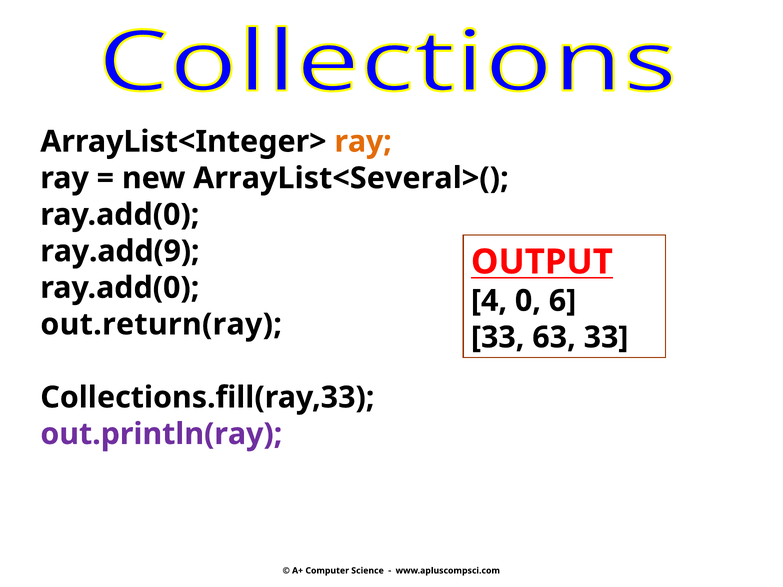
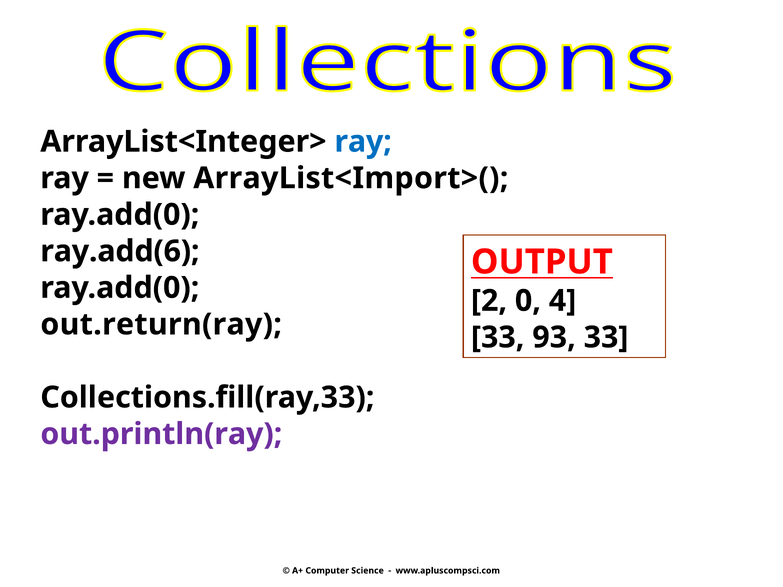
ray colour: orange -> blue (363, 142)
ArrayList<Several>(: ArrayList<Several>( -> ArrayList<Import>( (351, 178)
ray.add(9: ray.add(9 -> ray.add(6 (120, 251)
4: 4 -> 2 (489, 301)
6: 6 -> 4 (563, 301)
63: 63 -> 93 (554, 337)
